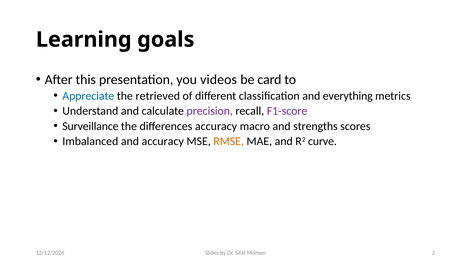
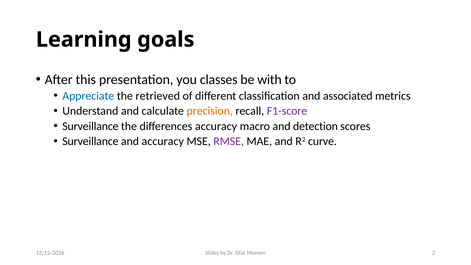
videos: videos -> classes (219, 80)
card: card -> with (269, 80)
everything: everything -> associated (348, 96)
precision colour: purple -> orange (210, 111)
strengths: strengths -> detection (315, 126)
Imbalanced: Imbalanced -> Surveillance (90, 141)
RMSE colour: orange -> purple (229, 141)
